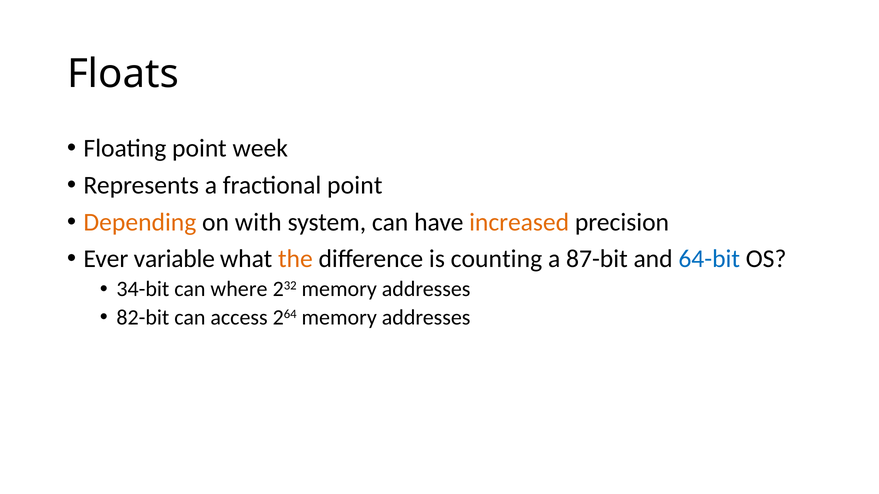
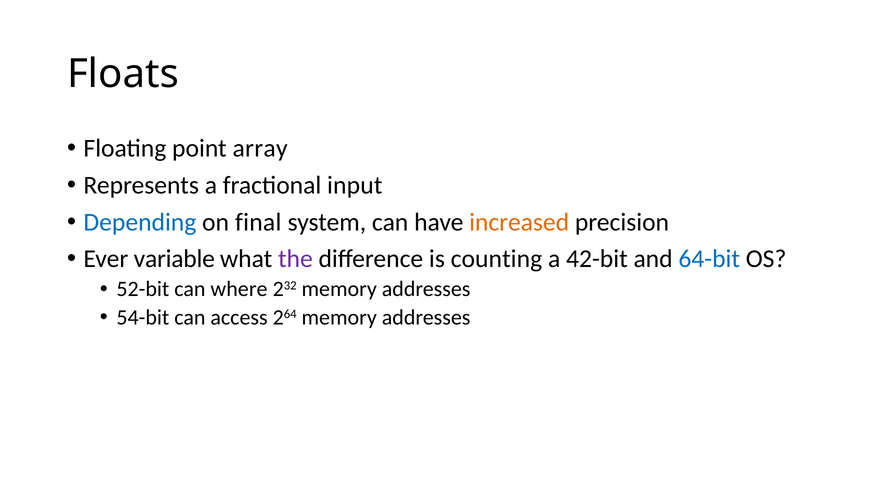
week: week -> array (260, 149)
fractional point: point -> input (355, 185)
Depending colour: orange -> blue (140, 222)
with: with -> final (258, 222)
the colour: orange -> purple (295, 259)
87-bit: 87-bit -> 42-bit (597, 259)
34-bit: 34-bit -> 52-bit (143, 289)
82-bit: 82-bit -> 54-bit (143, 318)
